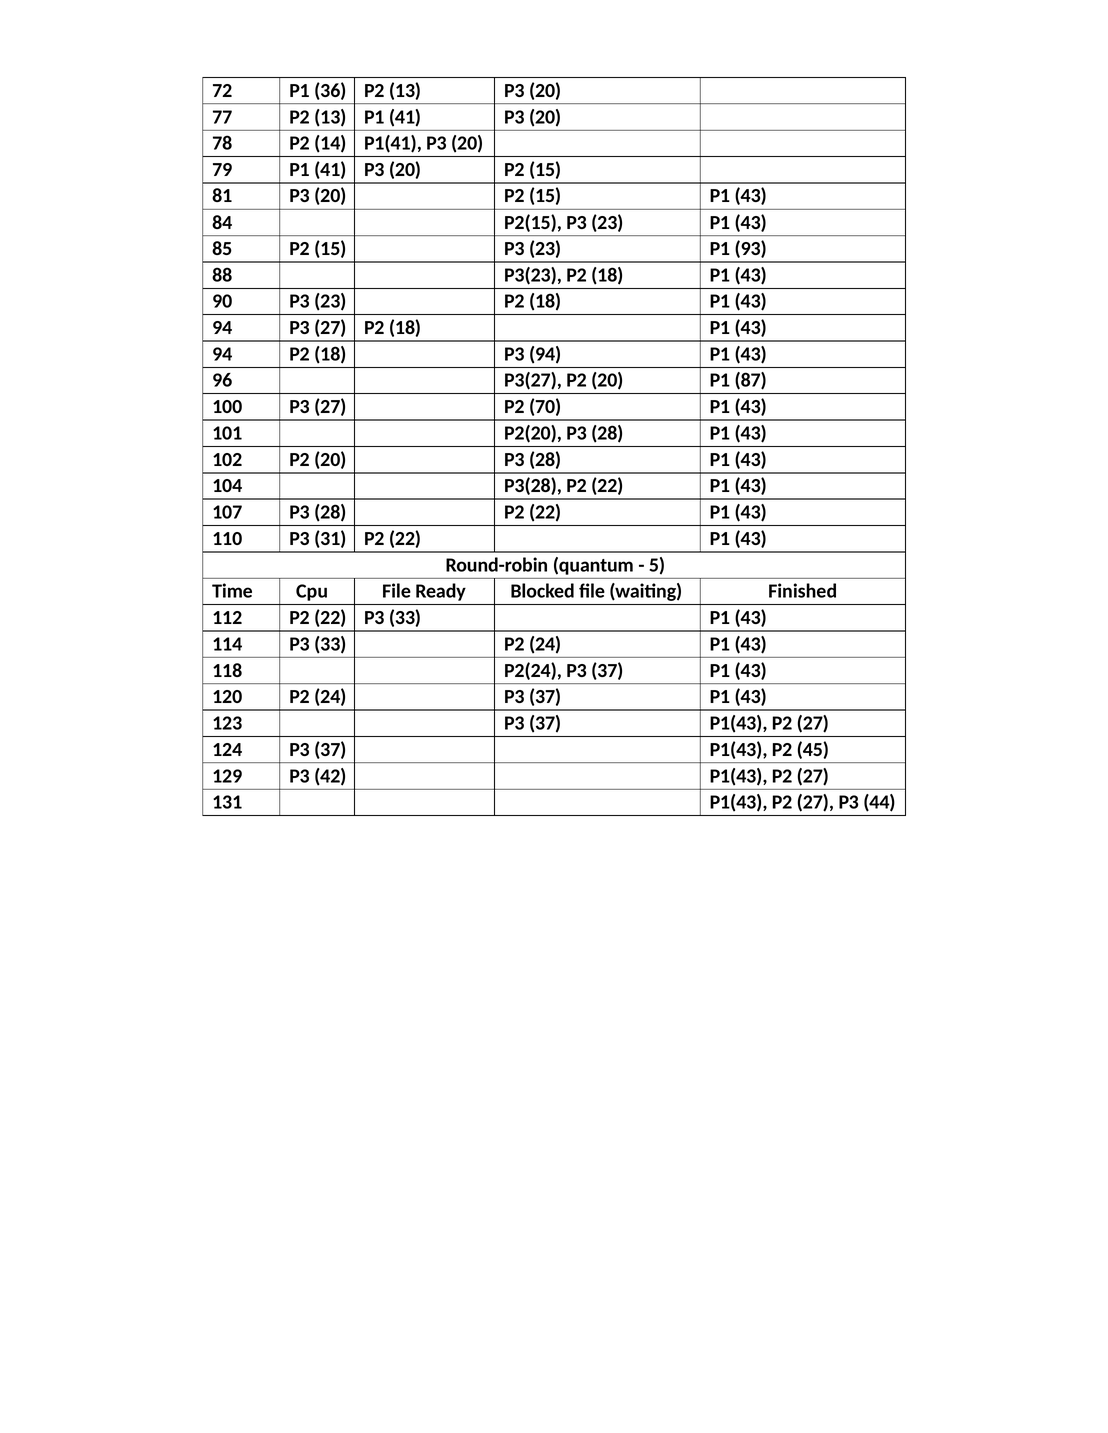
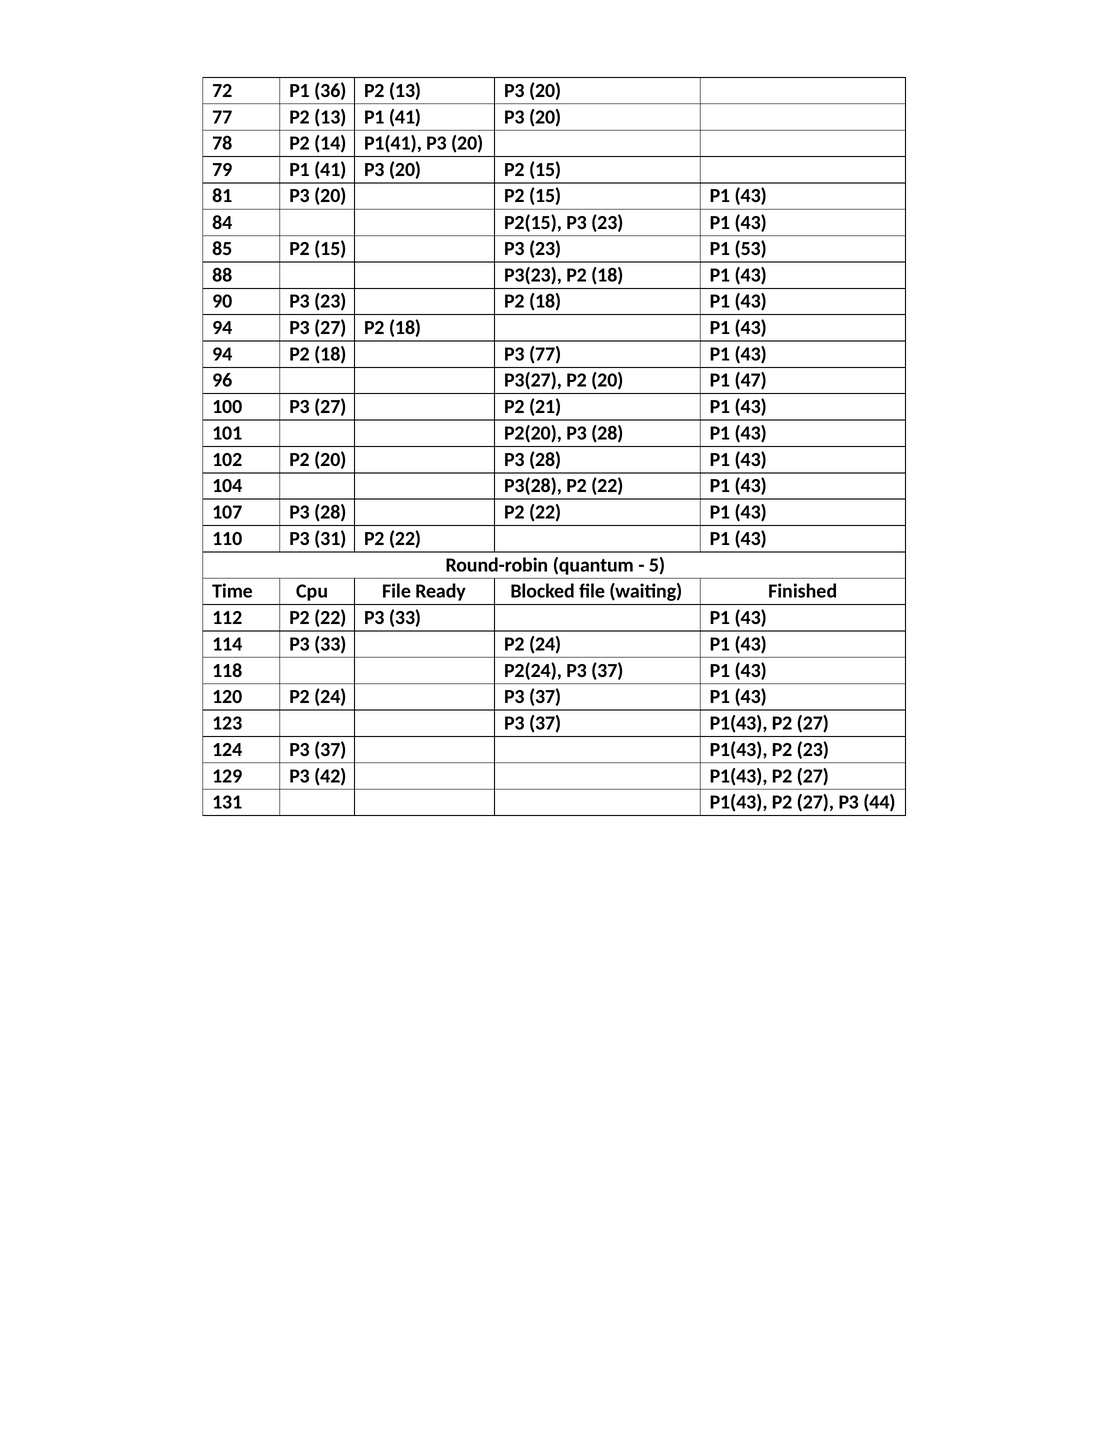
93: 93 -> 53 (751, 249)
P3 94: 94 -> 77 (545, 354)
87: 87 -> 47 (751, 381)
70: 70 -> 21 (545, 407)
P2 45: 45 -> 23 (813, 750)
